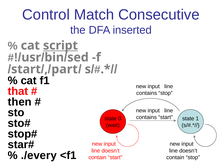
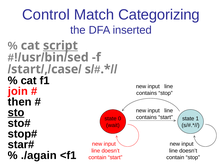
Consecutive: Consecutive -> Categorizing (159, 15)
part: part -> case (65, 69)
that: that -> join (18, 91)
sto underline: none -> present (16, 112)
./every: ./every -> ./again (39, 155)
